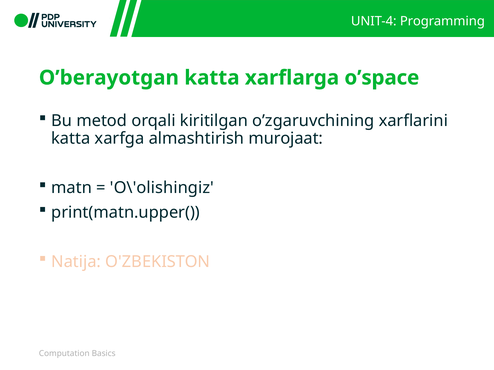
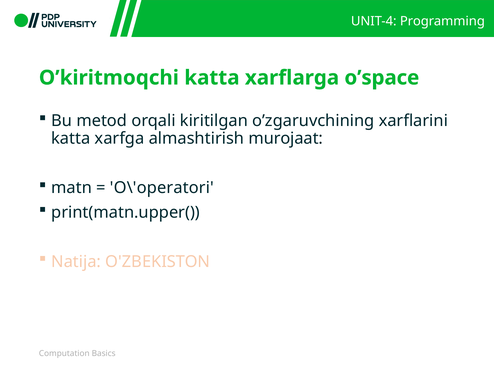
O’berayotgan: O’berayotgan -> O’kiritmoqchi (109, 78)
O\'olishingiz: O\'olishingiz -> O\'operatori (162, 188)
